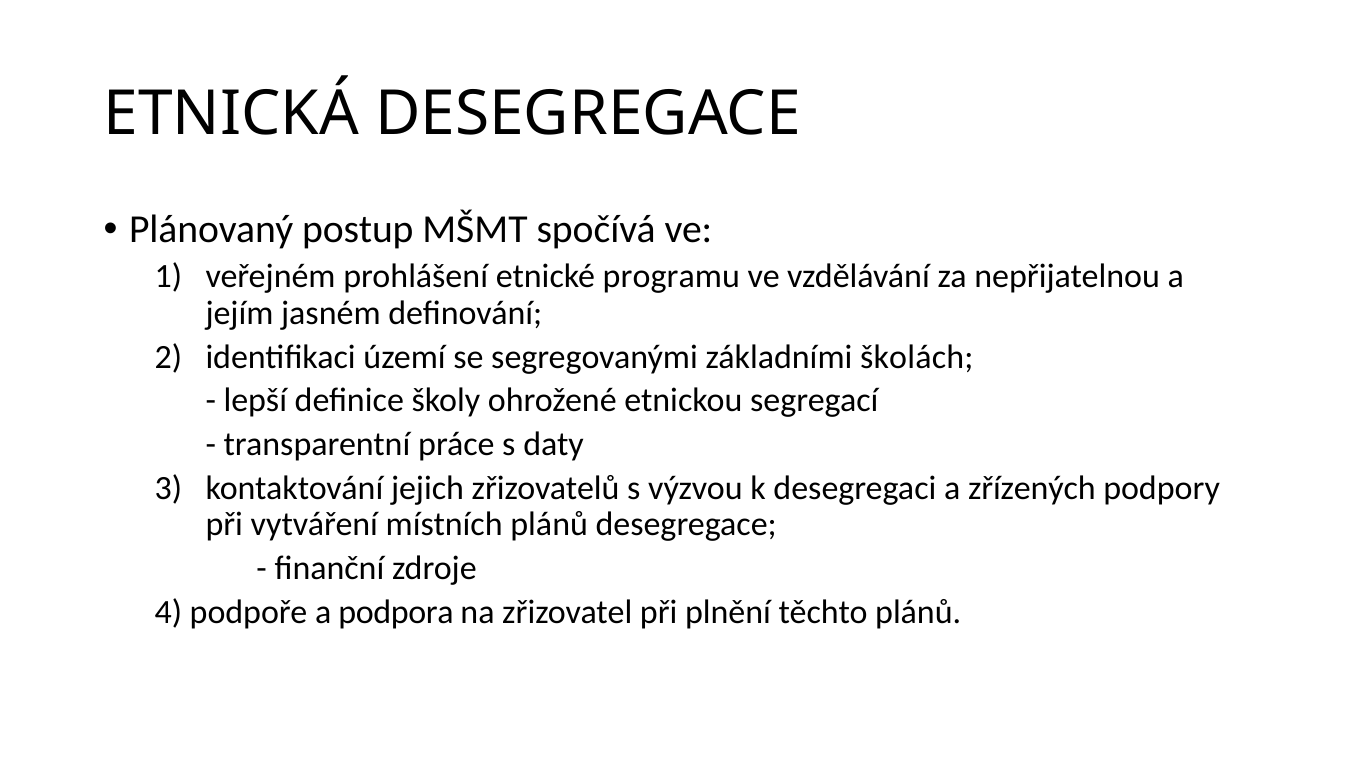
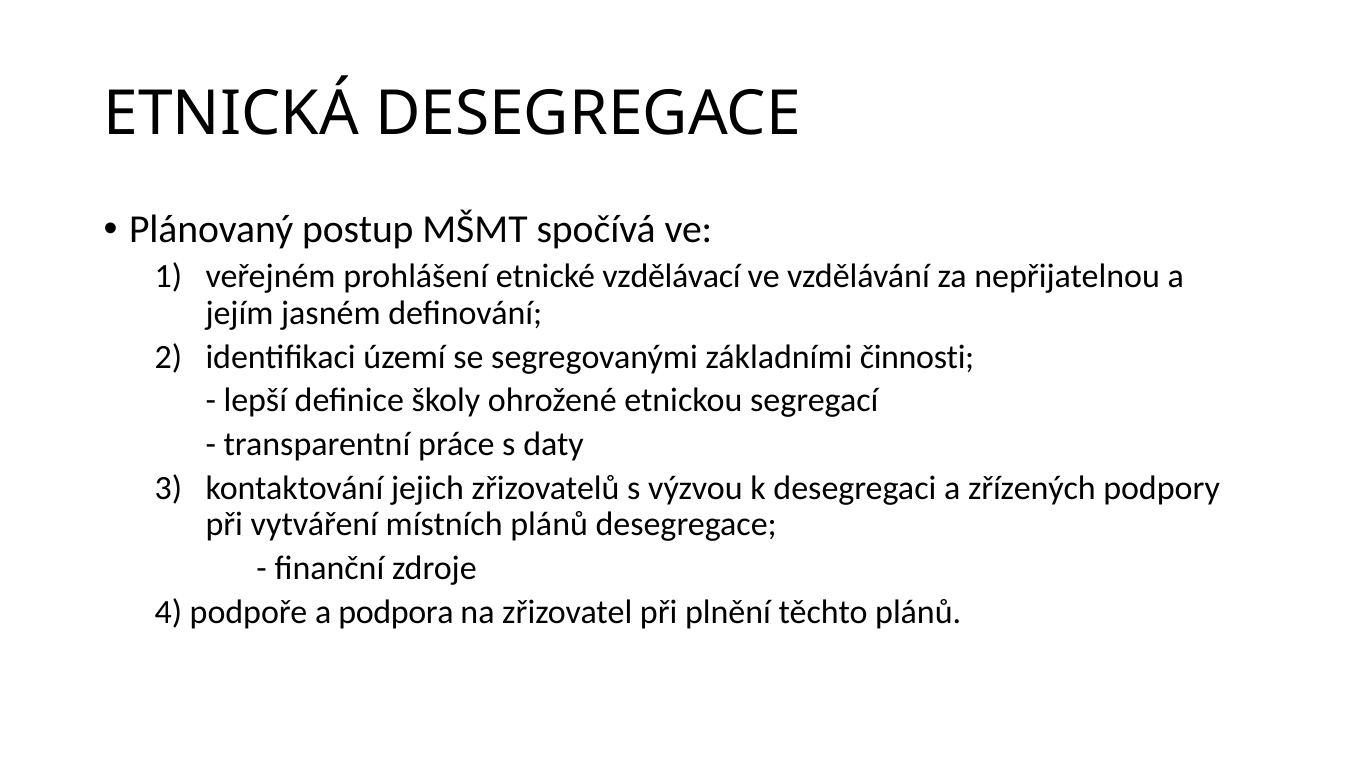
programu: programu -> vzdělávací (672, 277)
školách: školách -> činnosti (917, 357)
